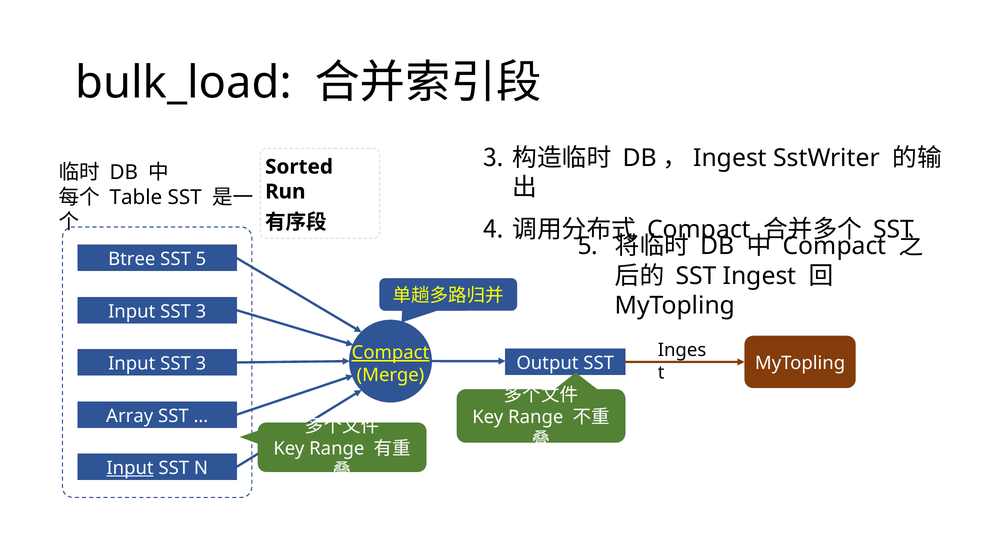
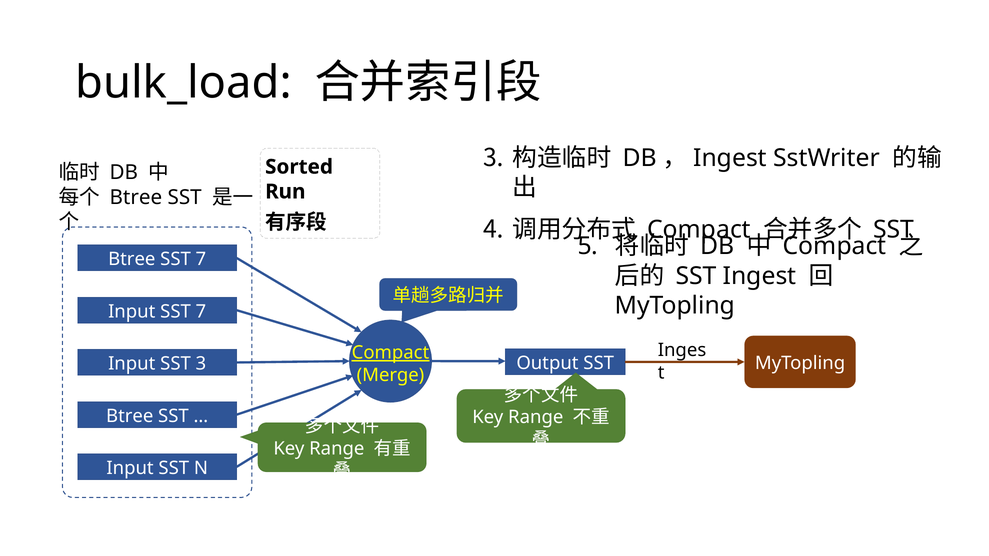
Table: Table -> Btree (136, 197)
5: 5 -> 7 (201, 259)
3: 3 -> 7 (201, 312)
Array: Array -> Btree (130, 416)
Input underline: present -> none (130, 468)
